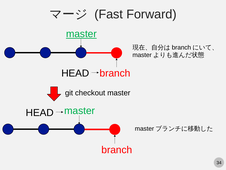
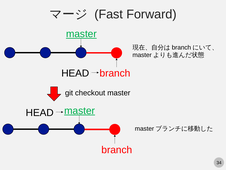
master underline: none -> present (80, 110)
